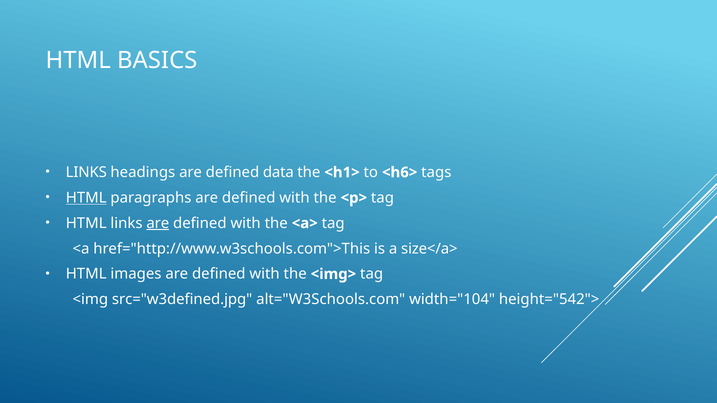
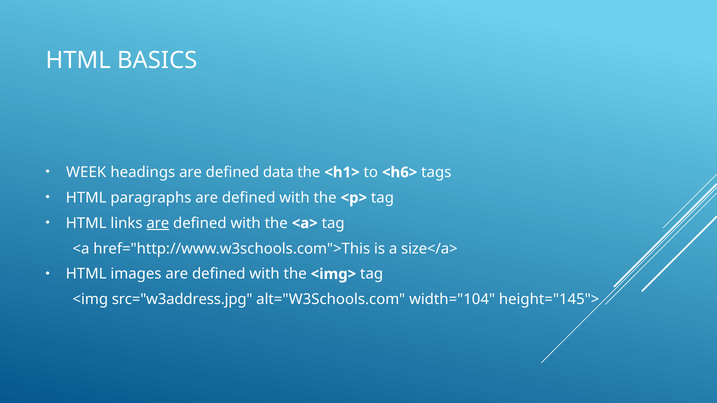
LINKS: LINKS -> WEEK (86, 173)
HTML underline: present -> none (86, 198)
src="w3defined.jpg: src="w3defined.jpg -> src="w3address.jpg (182, 300)
height="542">: height="542"> -> height="145"> (549, 300)
